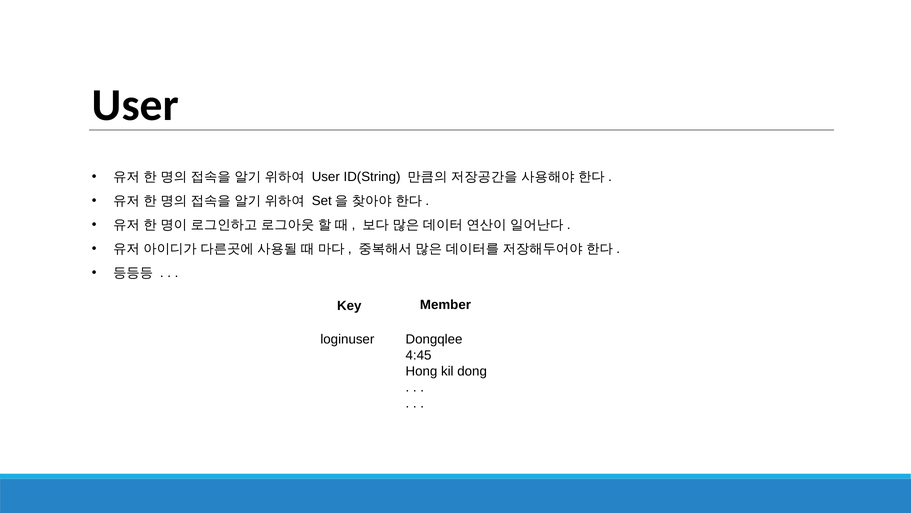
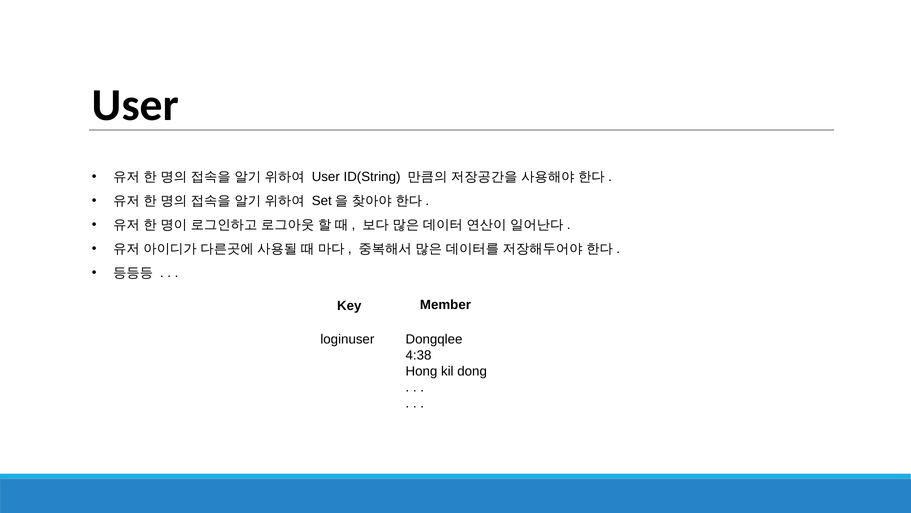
4:45: 4:45 -> 4:38 (419, 355)
